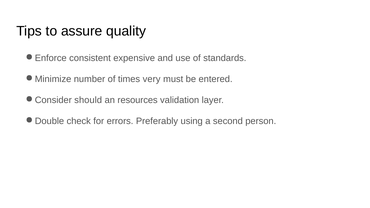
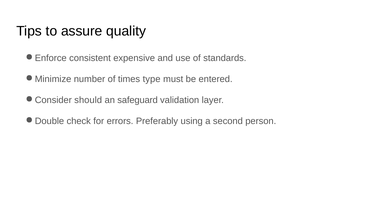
very: very -> type (152, 79)
resources: resources -> safeguard (138, 100)
